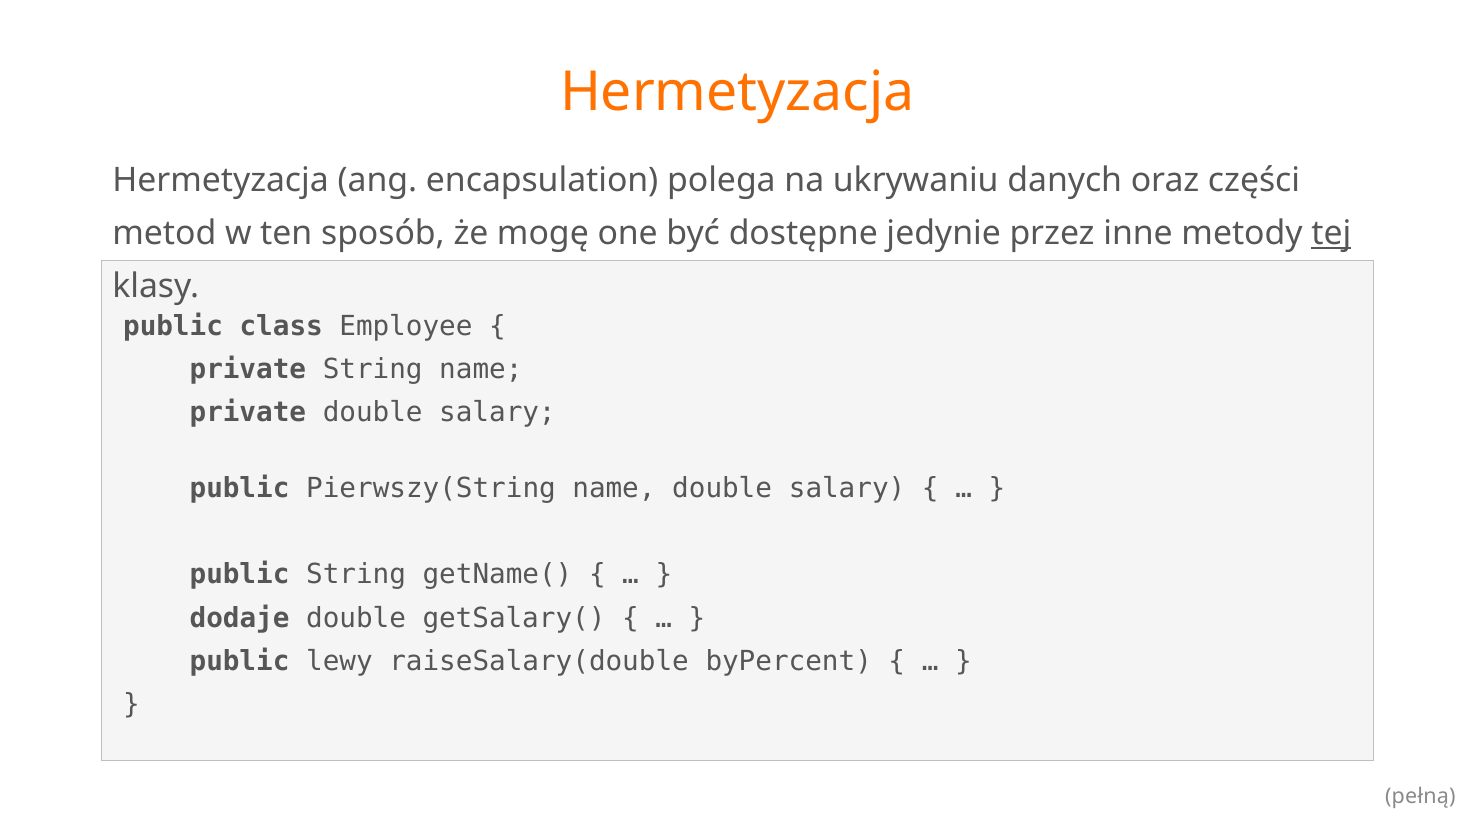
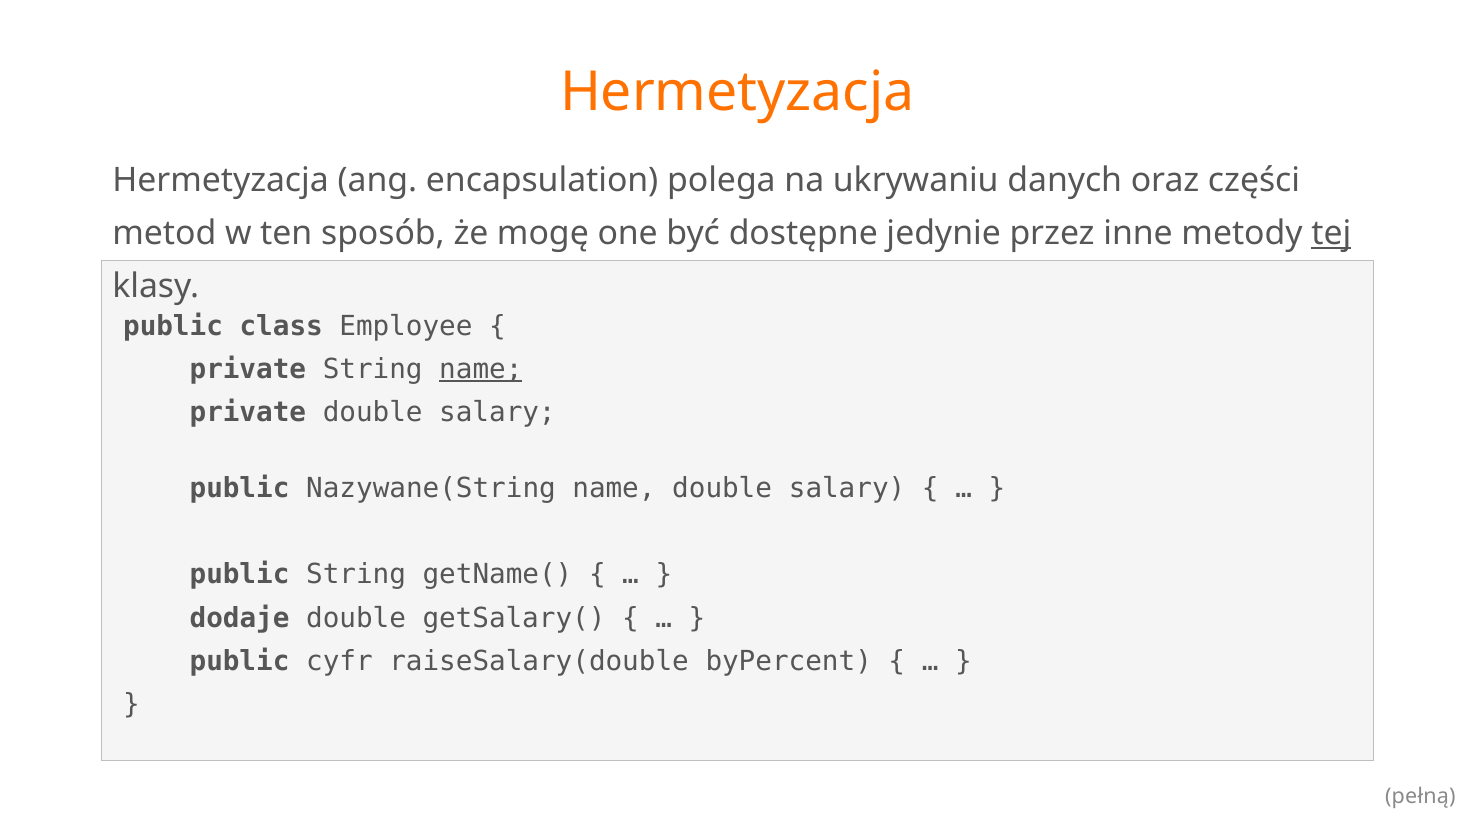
name underline: none -> present (481, 370)
Pierwszy(String: Pierwszy(String -> Nazywane(String (431, 489)
lewy: lewy -> cyfr (339, 662)
